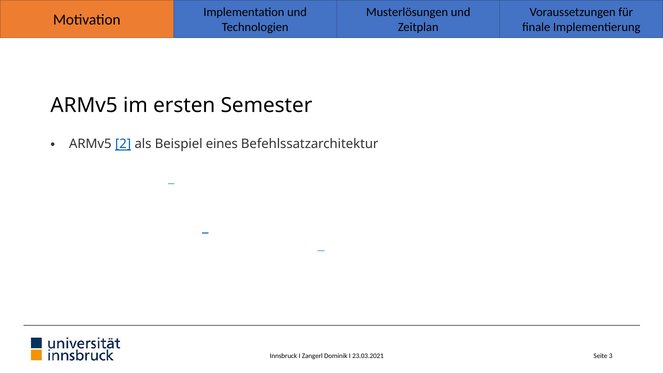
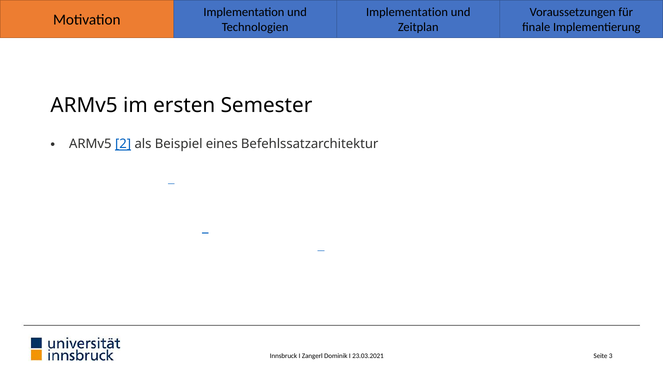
Musterlösungen: Musterlösungen -> Implementation (407, 12)
